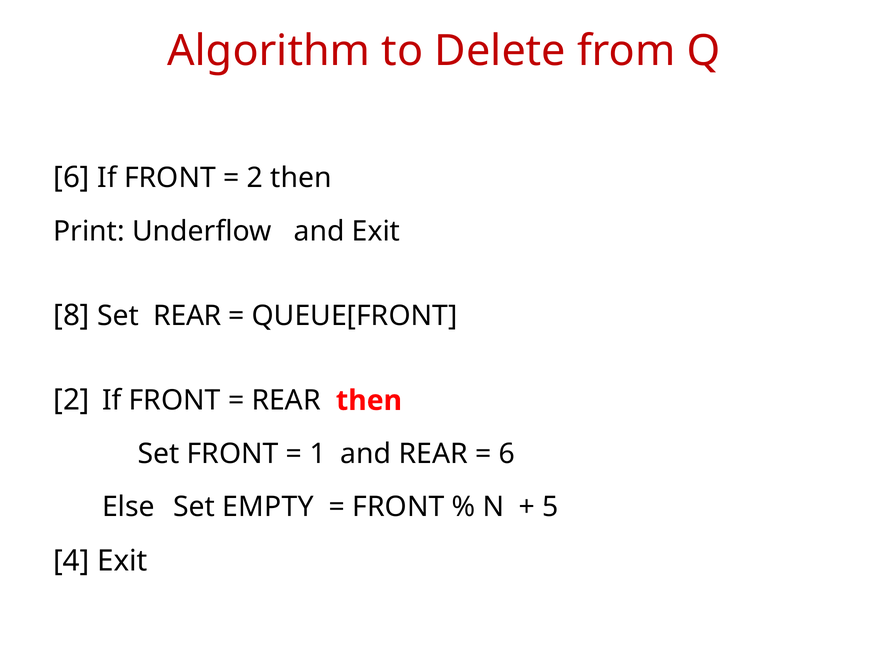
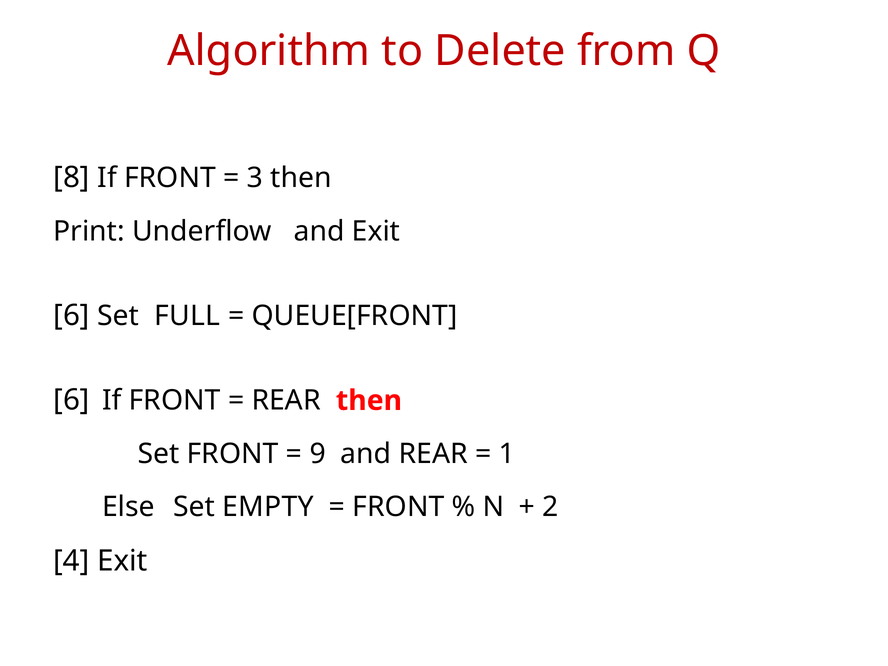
6: 6 -> 8 (71, 178)
2: 2 -> 3 (255, 178)
8: 8 -> 6 (71, 315)
Set REAR: REAR -> FULL (187, 316)
2: 2 -> 6 (71, 400)
1: 1 -> 9 (318, 454)
6: 6 -> 1 (507, 454)
5: 5 -> 2 (551, 507)
